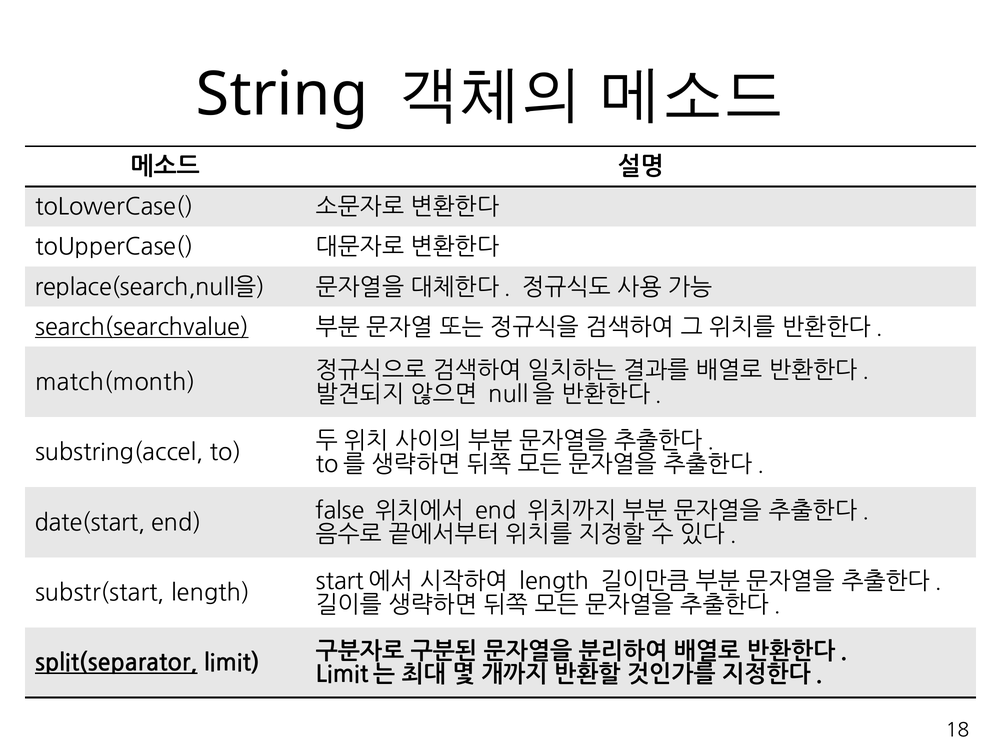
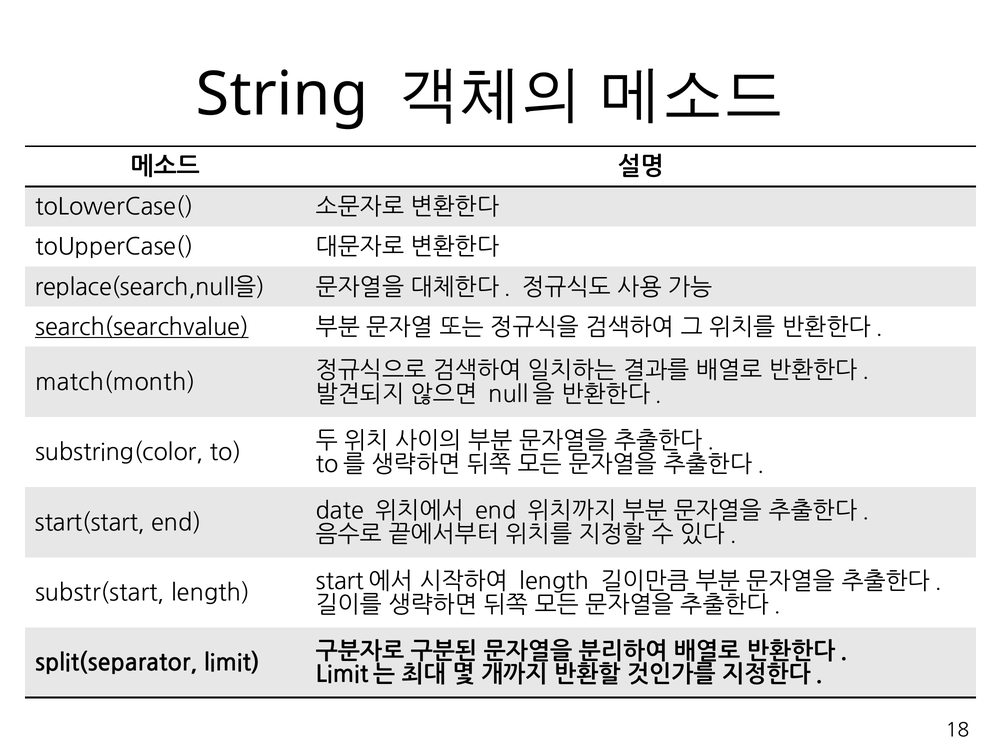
substring(accel: substring(accel -> substring(color (119, 453)
date(start: date(start -> start(start (90, 523)
false: false -> date (340, 511)
split(separator underline: present -> none (116, 663)
